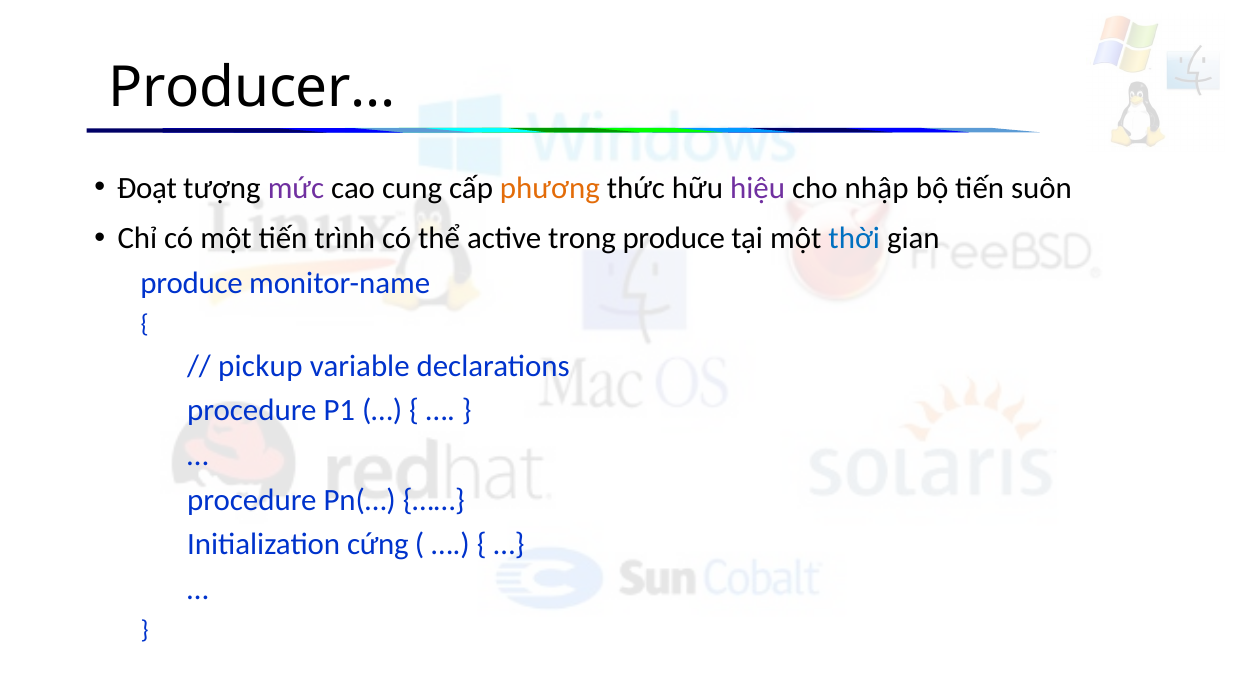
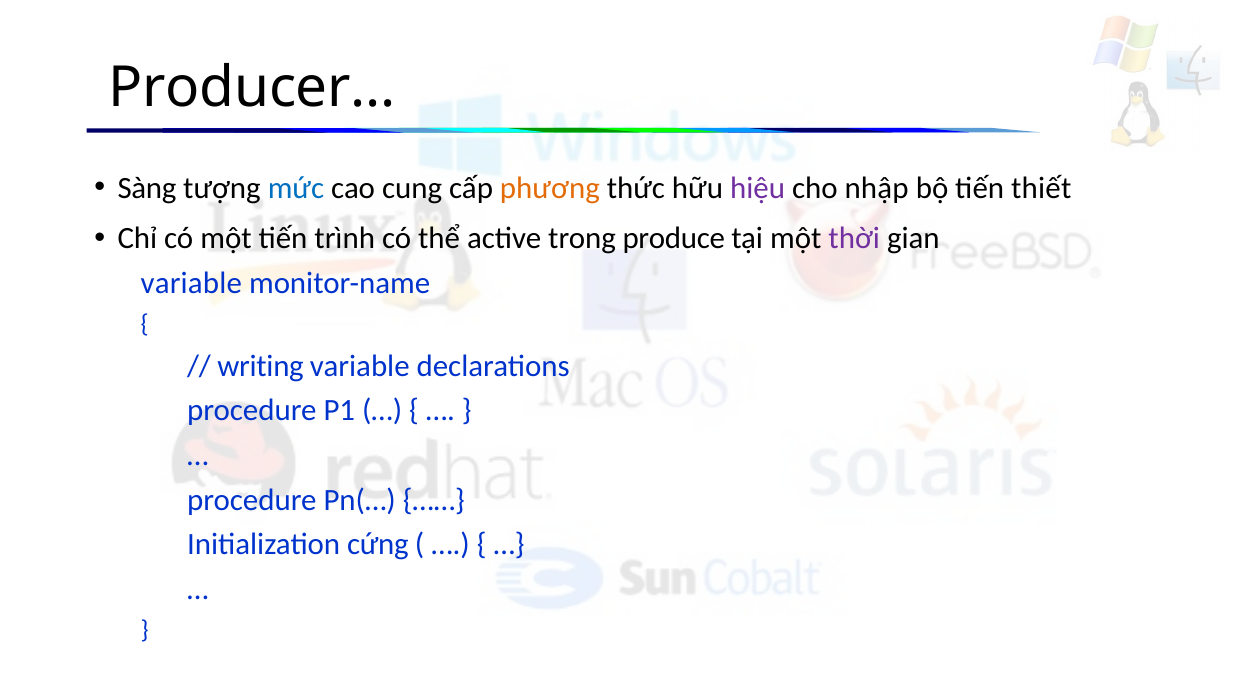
Đoạt: Đoạt -> Sàng (147, 188)
mức colour: purple -> blue (296, 188)
suôn: suôn -> thiết (1041, 188)
thời colour: blue -> purple (854, 238)
produce: produce -> variable (191, 283)
pickup: pickup -> writing (261, 366)
